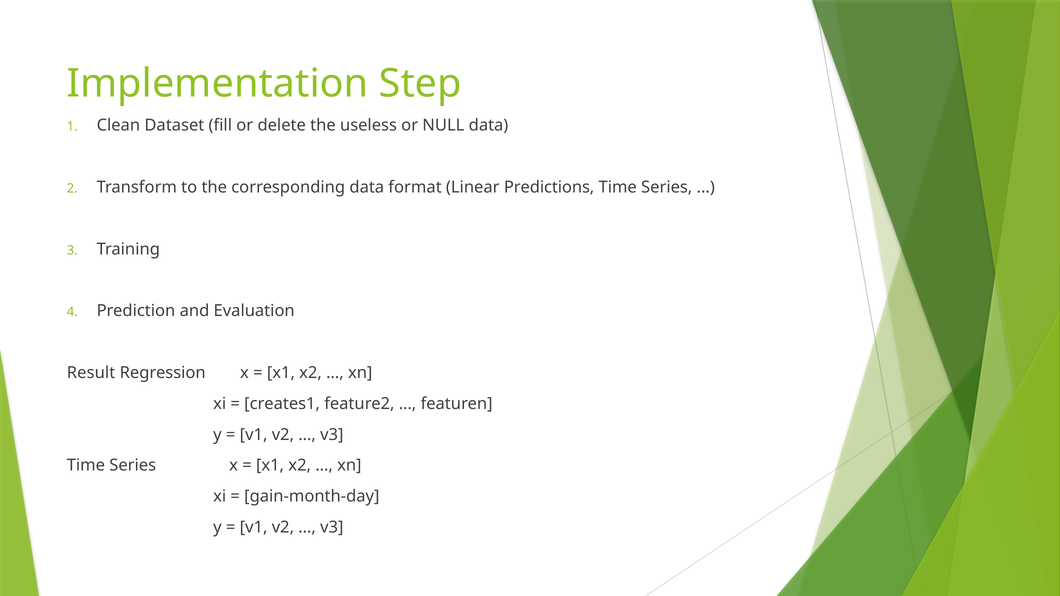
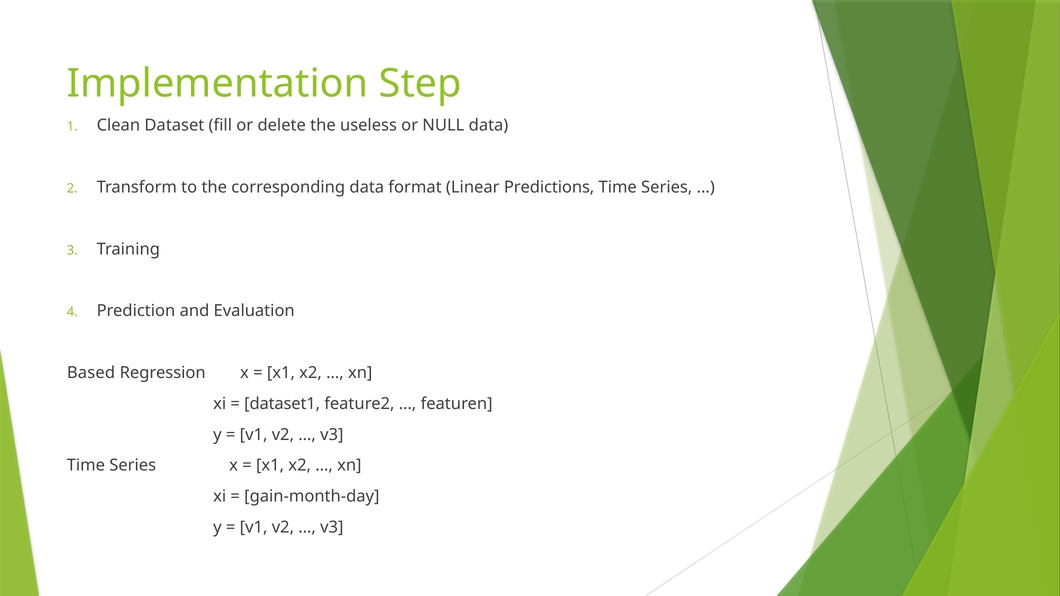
Result: Result -> Based (91, 373)
creates1: creates1 -> dataset1 (282, 404)
